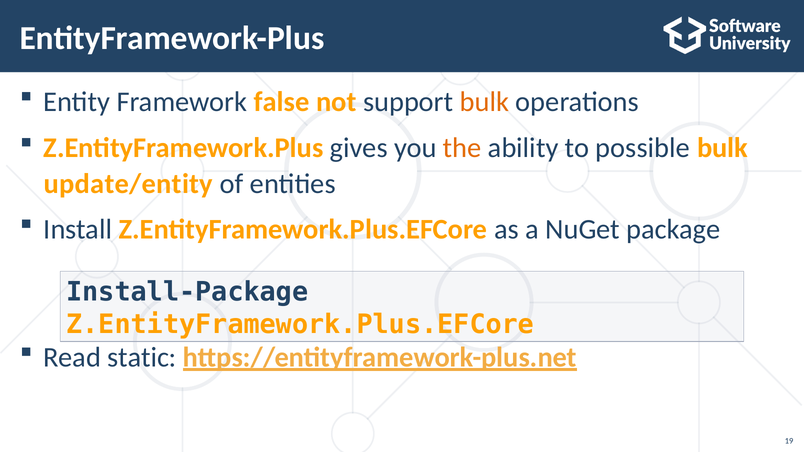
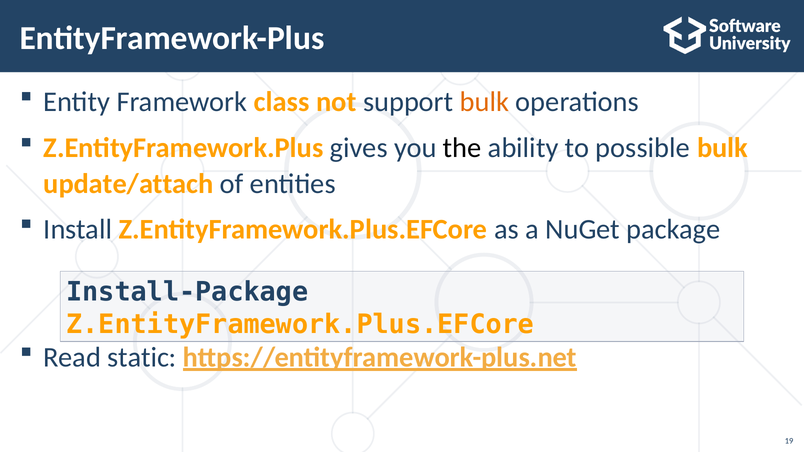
false: false -> class (282, 102)
the colour: orange -> black (462, 148)
update/entity: update/entity -> update/attach (128, 184)
